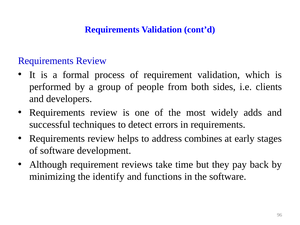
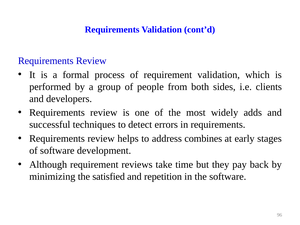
identify: identify -> satisfied (109, 177)
functions: functions -> repetition (163, 177)
